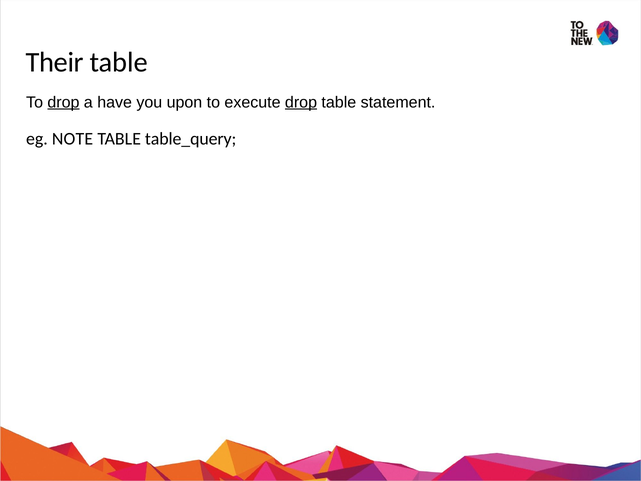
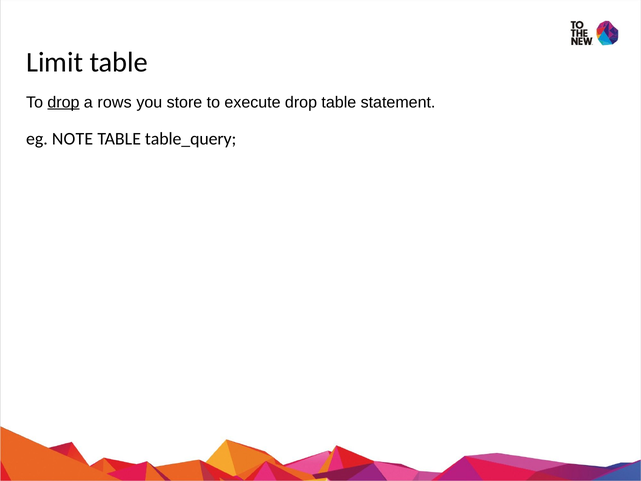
Their: Their -> Limit (55, 62)
have: have -> rows (115, 102)
upon: upon -> store (184, 102)
drop underline: present -> none (301, 102)
